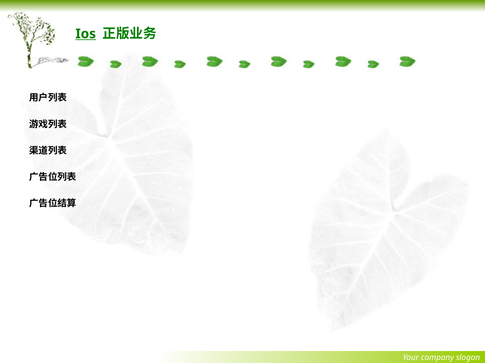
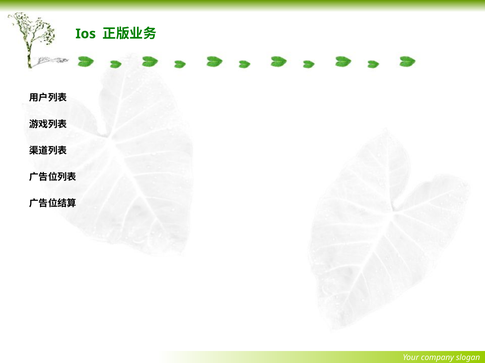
Ios underline: present -> none (86, 34)
